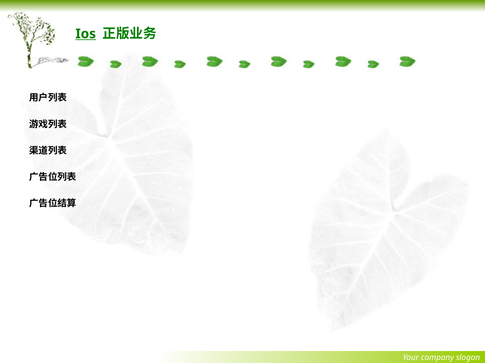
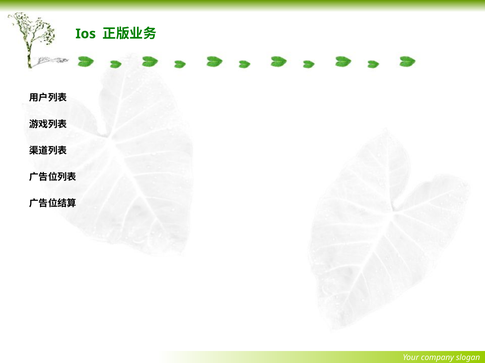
Ios underline: present -> none (86, 34)
